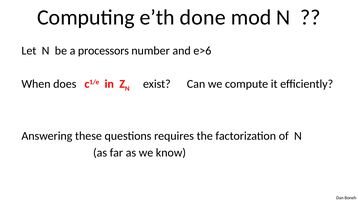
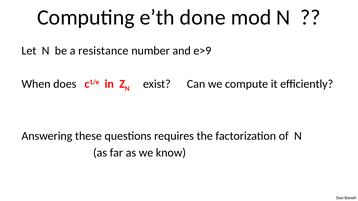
processors: processors -> resistance (103, 51)
e>6: e>6 -> e>9 (202, 51)
